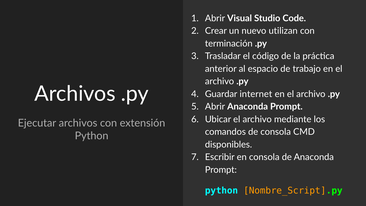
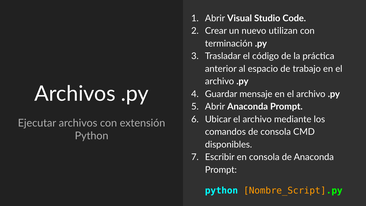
internet: internet -> mensaje (256, 94)
